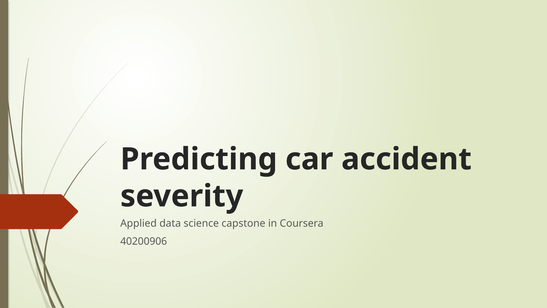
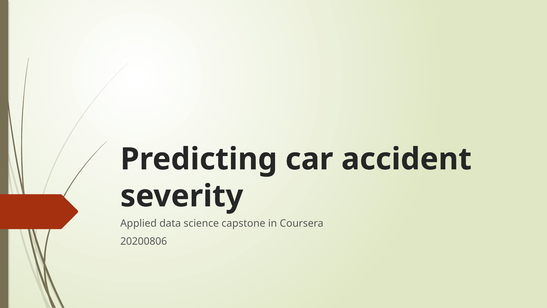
40200906: 40200906 -> 20200806 (144, 241)
